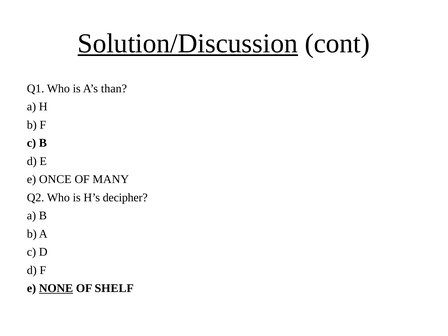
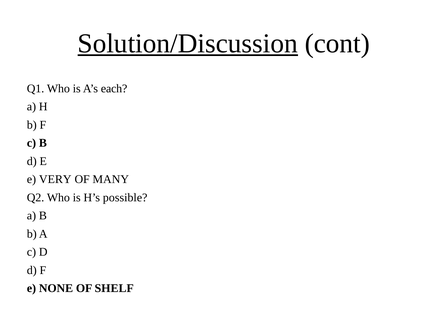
than: than -> each (114, 89)
ONCE: ONCE -> VERY (55, 179)
decipher: decipher -> possible (125, 198)
NONE underline: present -> none (56, 288)
